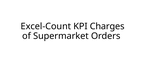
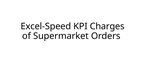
Excel-Count: Excel-Count -> Excel-Speed (46, 26)
